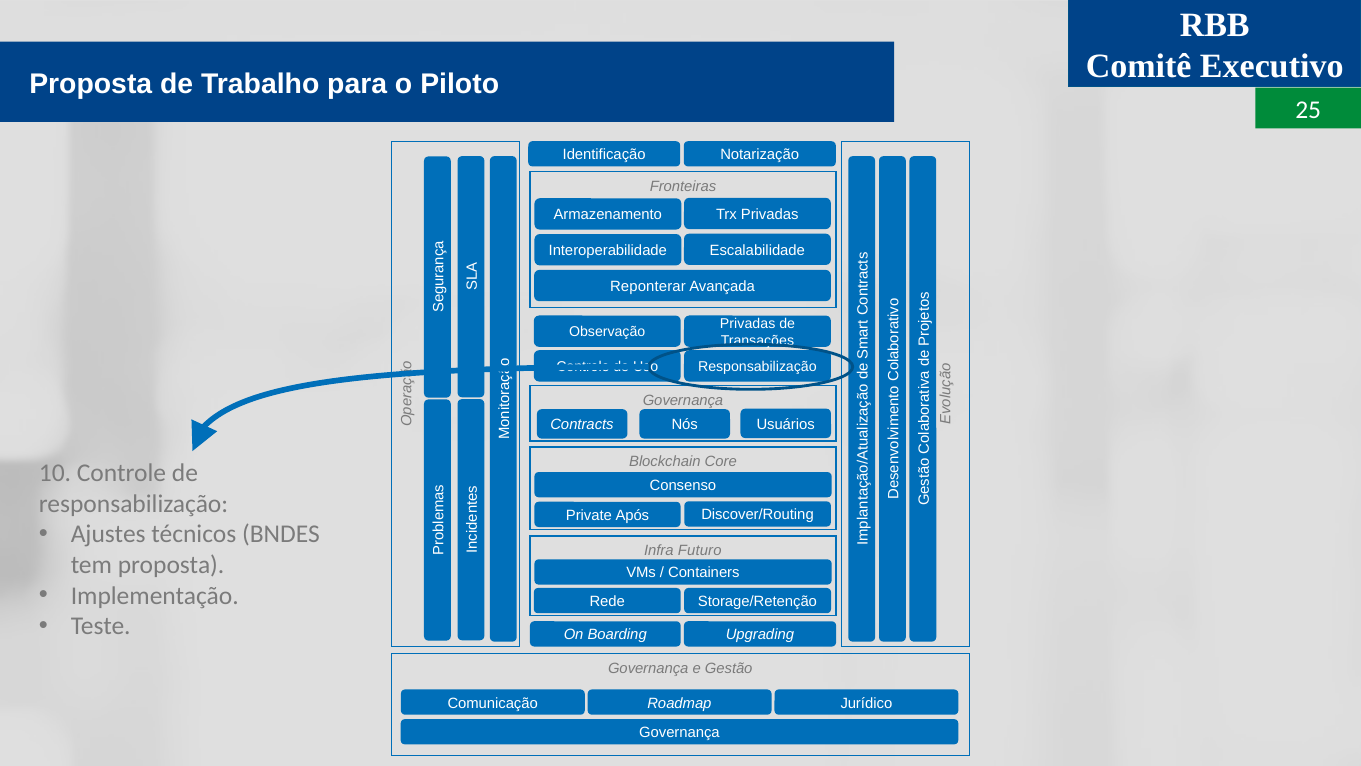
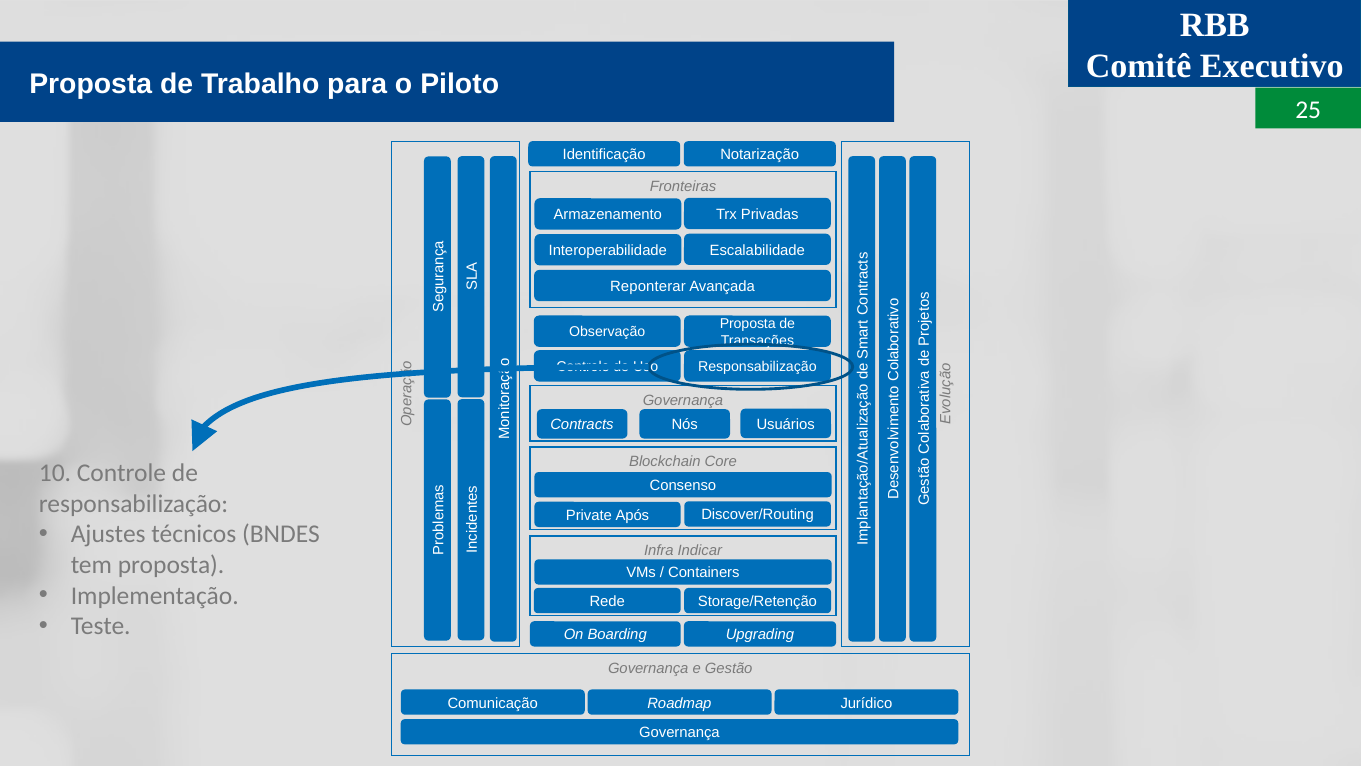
Privadas: Privadas -> Proposta (748, 323)
Futuro: Futuro -> Indicar (700, 550)
